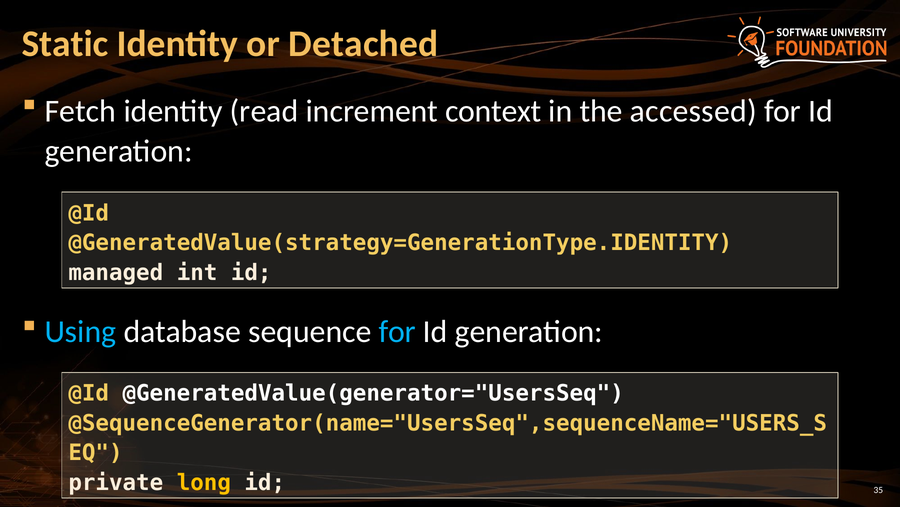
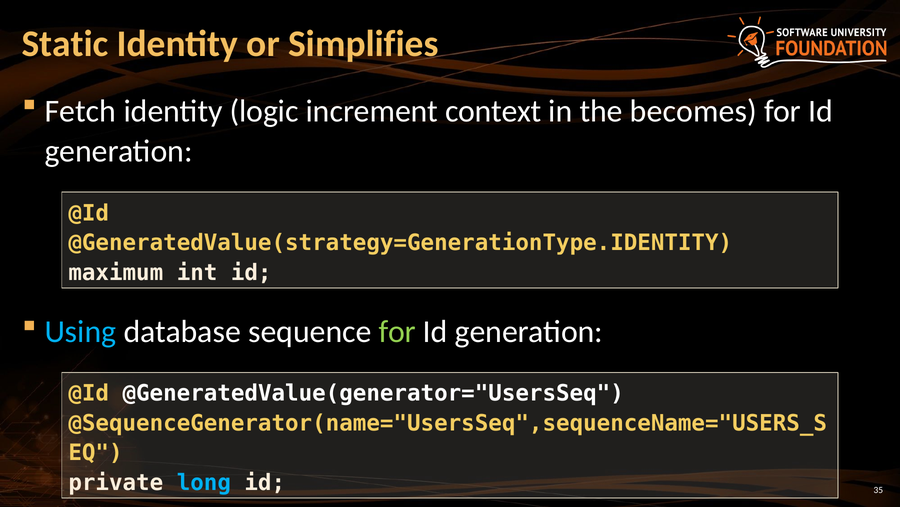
Detached: Detached -> Simplifies (363, 44)
read: read -> logic (264, 111)
accessed: accessed -> becomes (693, 111)
managed: managed -> maximum (116, 272)
for colour: light blue -> light green (397, 331)
long colour: yellow -> light blue (204, 482)
